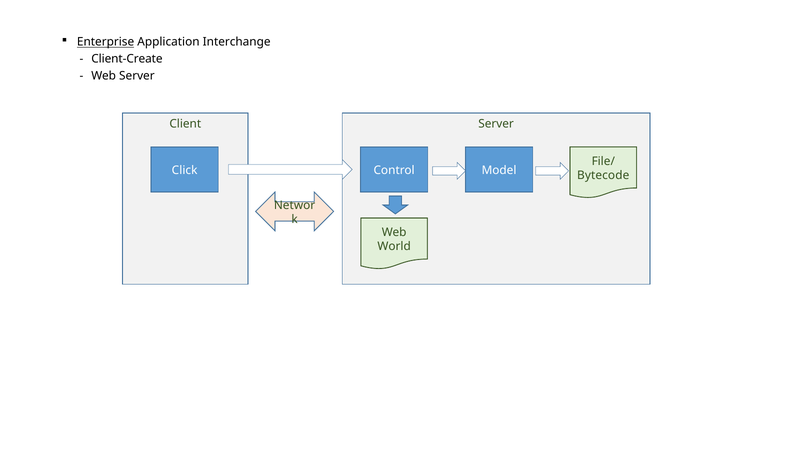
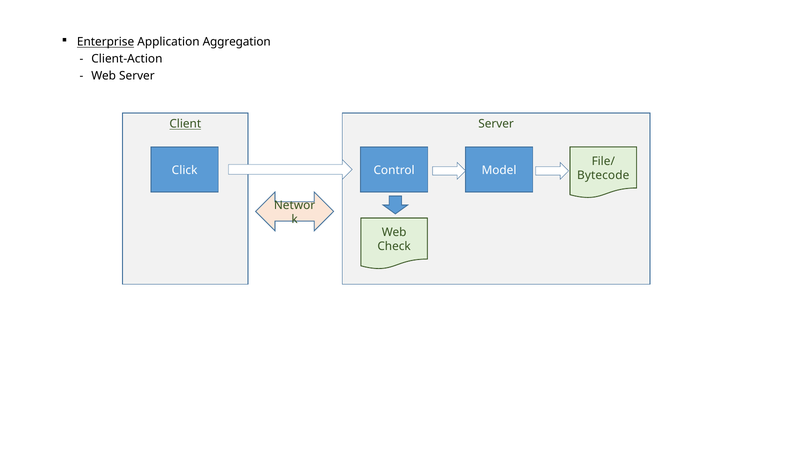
Interchange: Interchange -> Aggregation (237, 42)
Client-Create: Client-Create -> Client-Action (127, 59)
Client underline: none -> present (185, 124)
World: World -> Check (394, 246)
